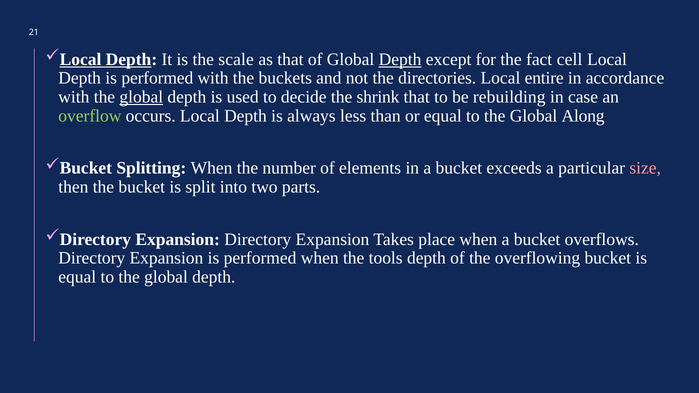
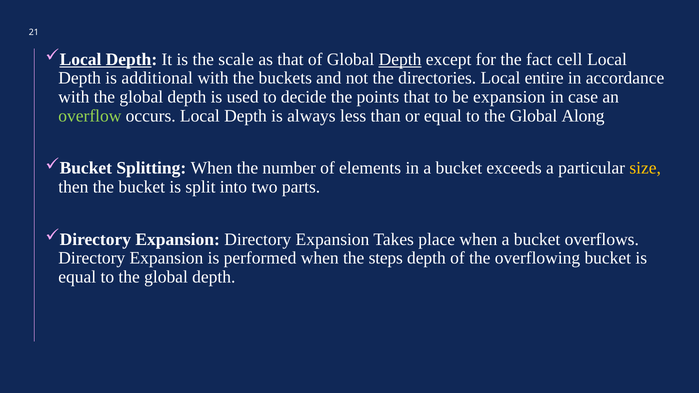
Depth is performed: performed -> additional (157, 78)
global underline: present -> none (141, 97)
shrink: shrink -> points (378, 97)
be rebuilding: rebuilding -> expansion (509, 97)
size colour: pink -> yellow (645, 168)
tools: tools -> steps (386, 258)
